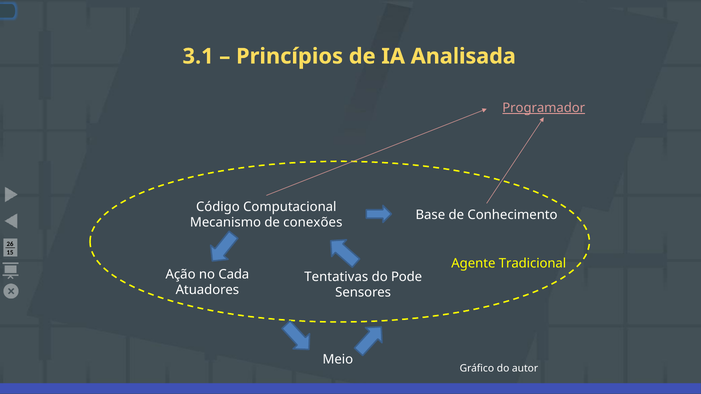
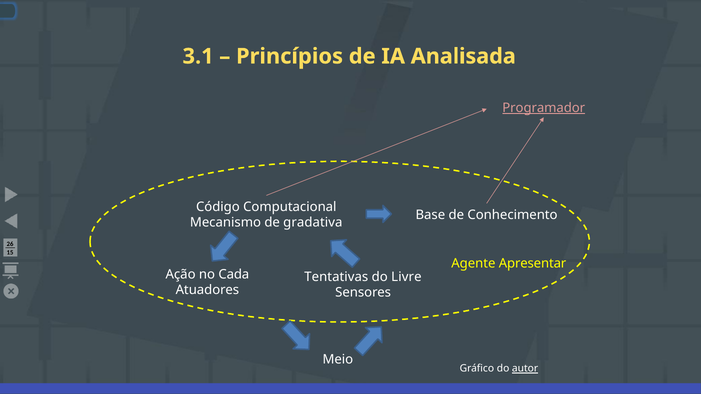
conexões: conexões -> gradativa (313, 223)
Tradicional: Tradicional -> Apresentar (533, 264)
Pode: Pode -> Livre (406, 277)
autor underline: none -> present (525, 369)
